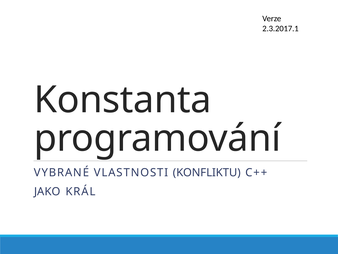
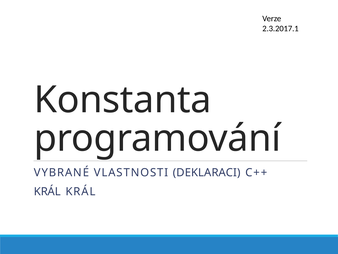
KONFLIKTU: KONFLIKTU -> DEKLARACI (207, 172)
JAKO: JAKO -> KRÁL (47, 191)
